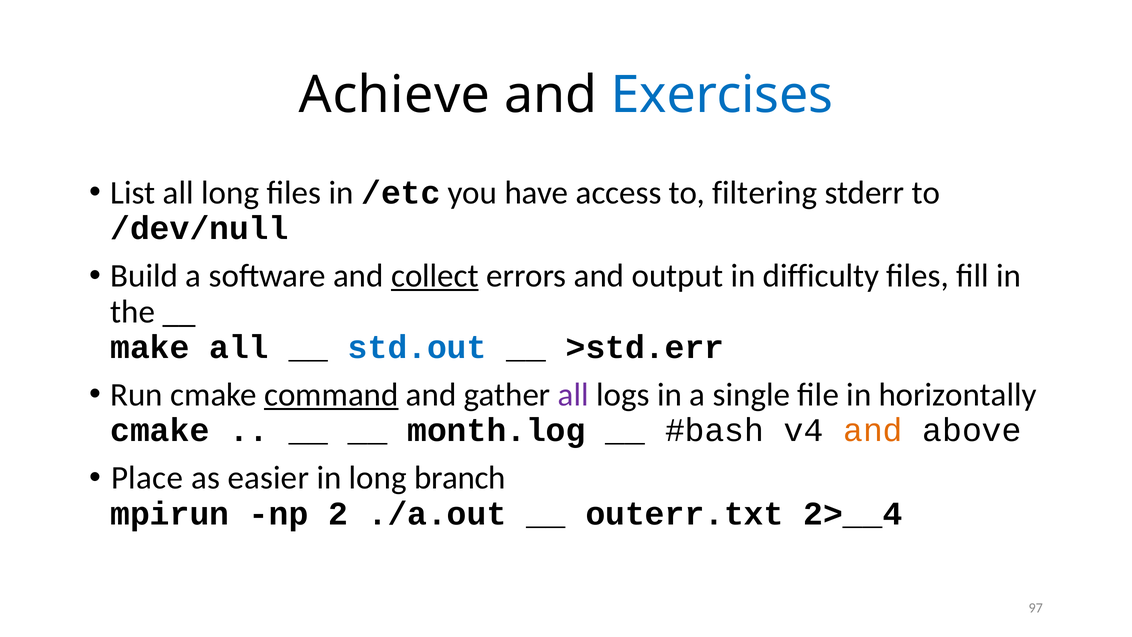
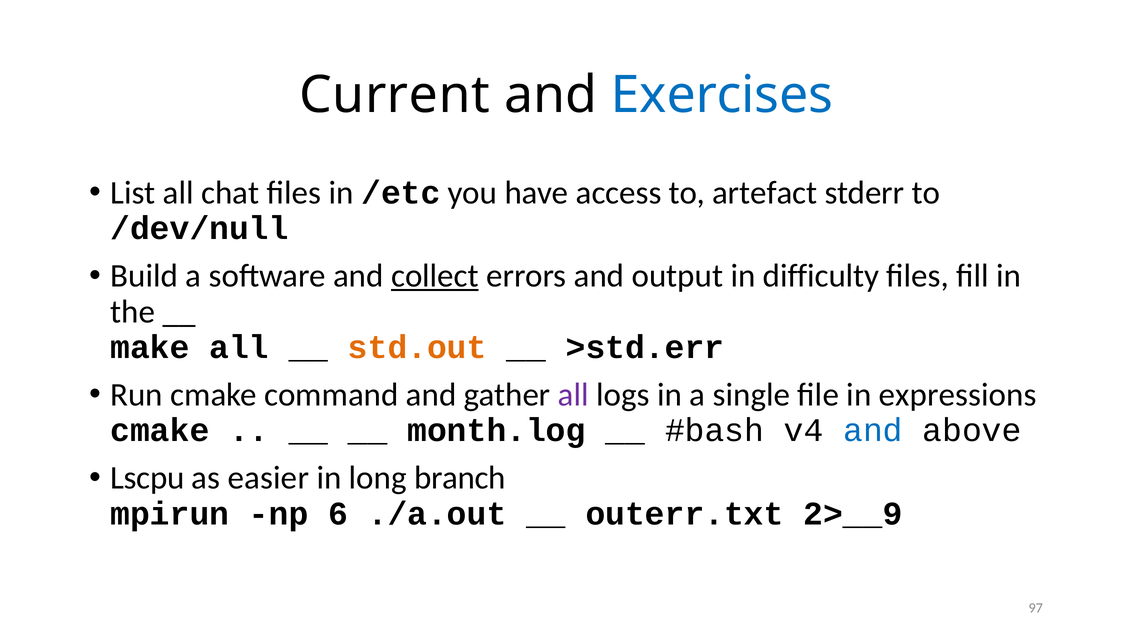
Achieve: Achieve -> Current (395, 95)
all long: long -> chat (230, 193)
filtering: filtering -> artefact (765, 193)
std.out colour: blue -> orange (417, 347)
command underline: present -> none (331, 395)
horizontally: horizontally -> expressions (958, 395)
and colour: orange -> blue (873, 430)
Place: Place -> Lscpu (147, 478)
2: 2 -> 6 (338, 513)
2>__4: 2>__4 -> 2>__9 (853, 513)
